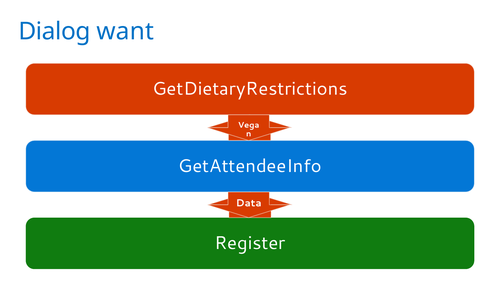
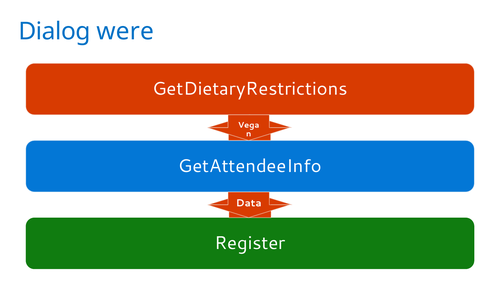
want: want -> were (125, 31)
